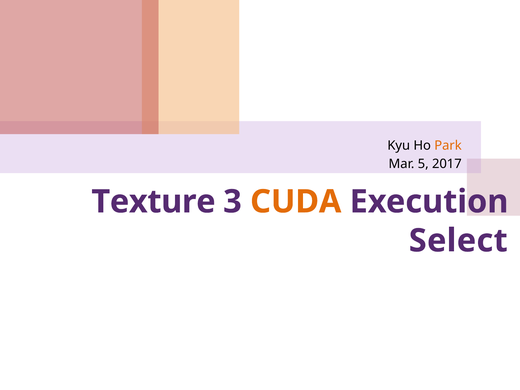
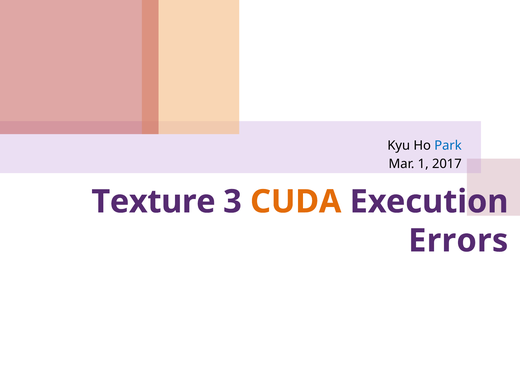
Park colour: orange -> blue (448, 145)
5: 5 -> 1 (423, 164)
Select: Select -> Errors (458, 241)
